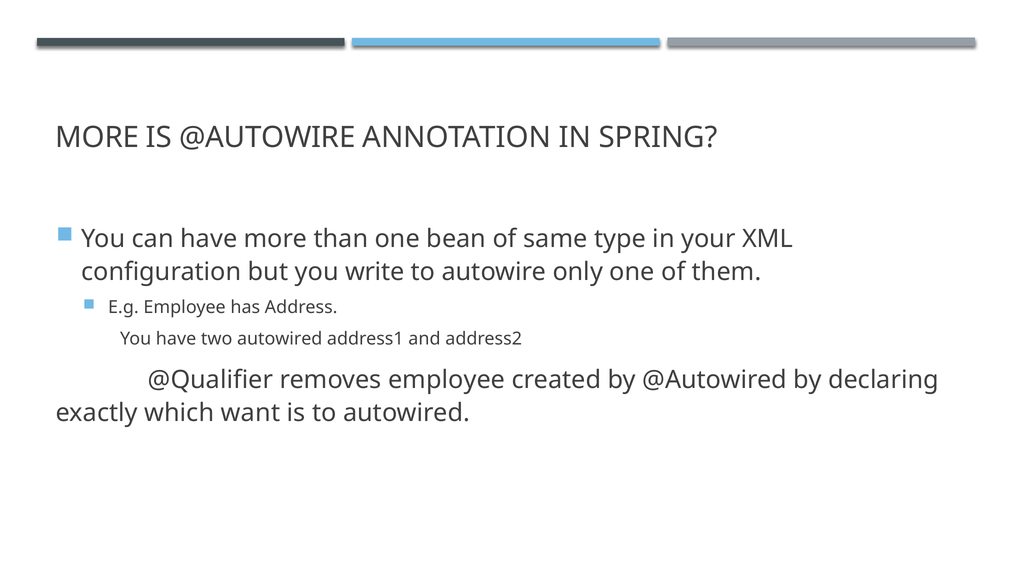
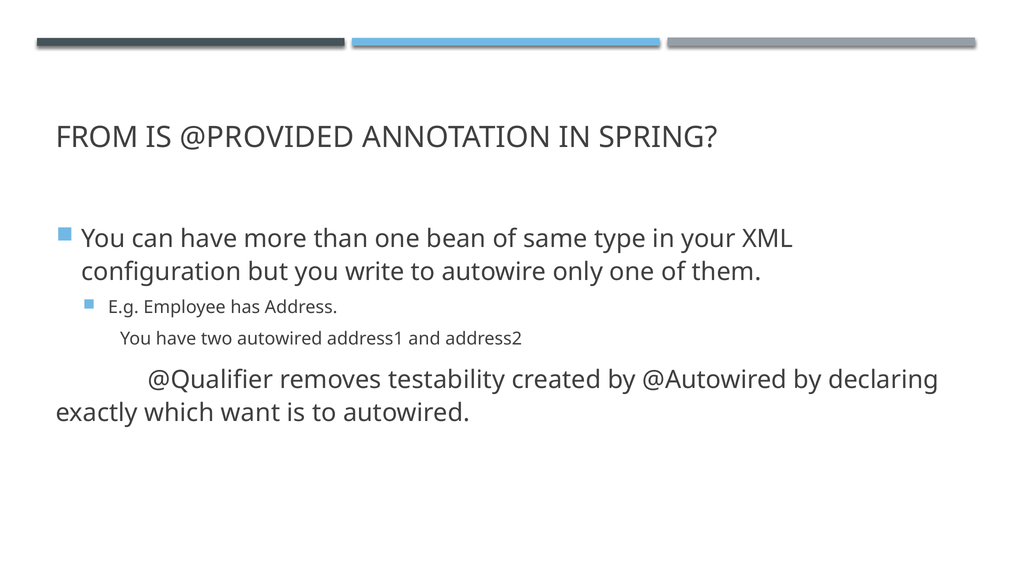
MORE: MORE -> FROM (97, 137)
@AUTOWIRE: @AUTOWIRE -> @PROVIDED (267, 137)
removes employee: employee -> testability (447, 380)
